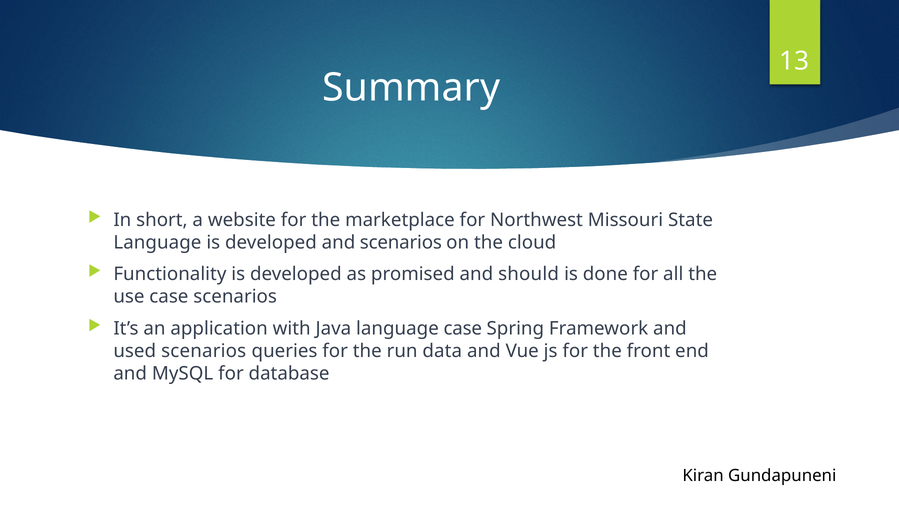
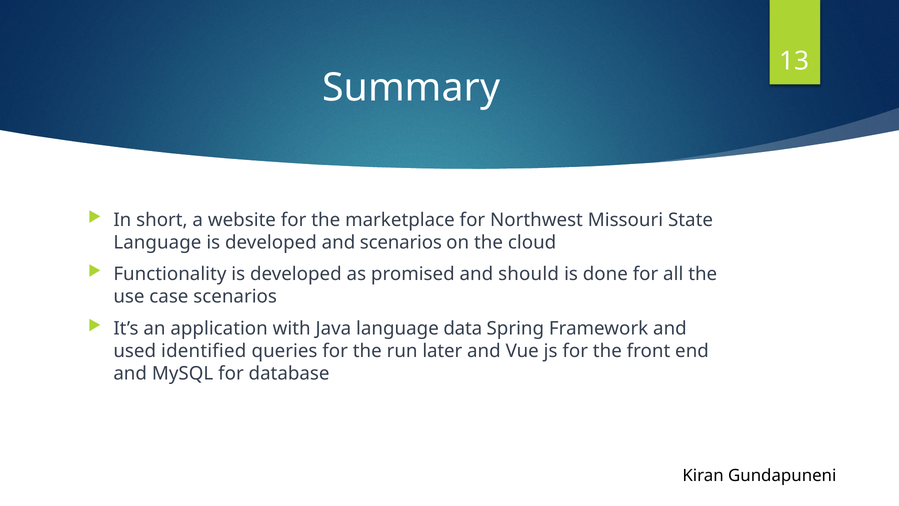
language case: case -> data (463, 328)
used scenarios: scenarios -> identified (204, 351)
data: data -> later (442, 351)
